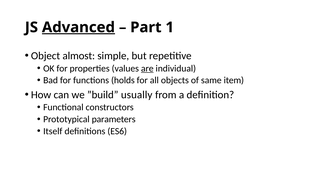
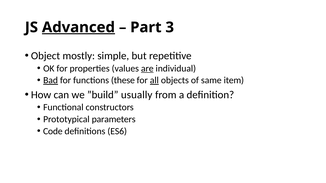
1: 1 -> 3 (170, 27)
almost: almost -> mostly (79, 56)
Bad underline: none -> present (51, 80)
holds: holds -> these (123, 80)
all underline: none -> present (154, 80)
Itself: Itself -> Code (53, 131)
